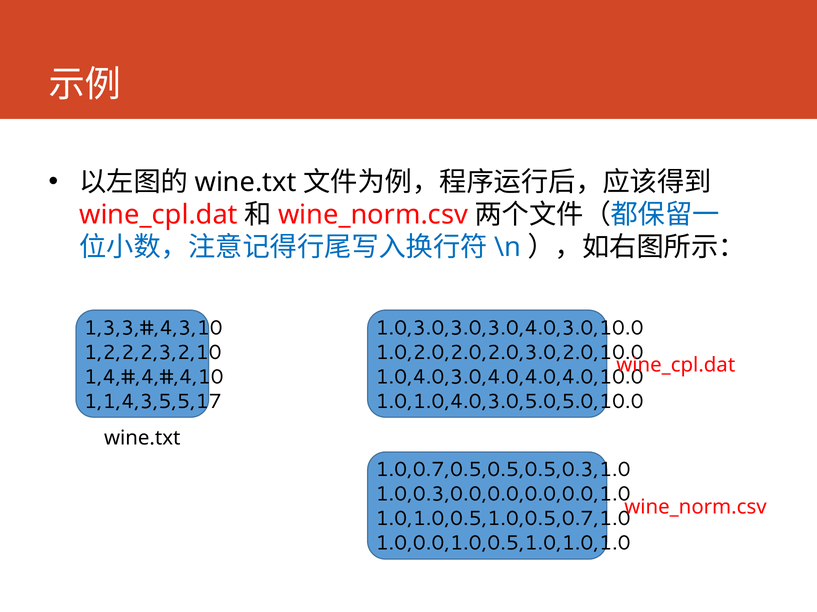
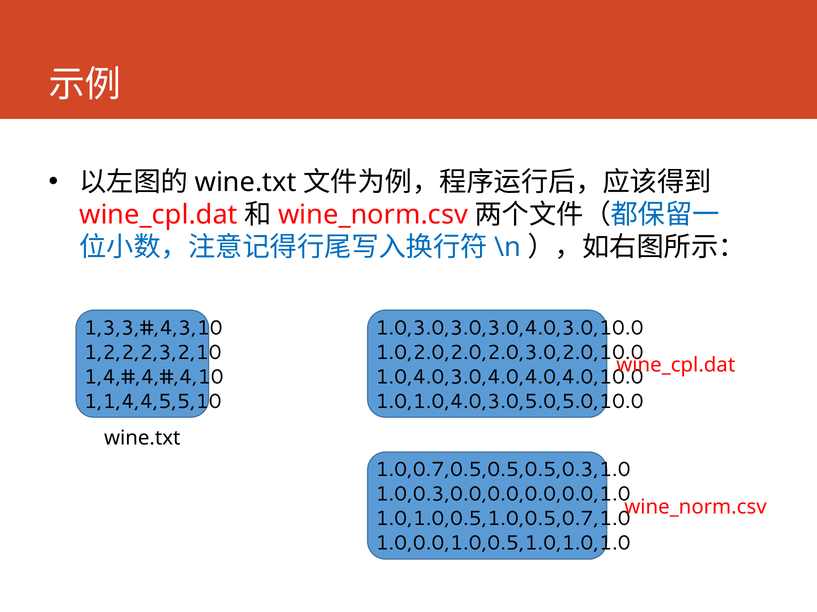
1,1,4,3,5,5,17: 1,1,4,3,5,5,17 -> 1,1,4,4,5,5,10 (153, 402)
